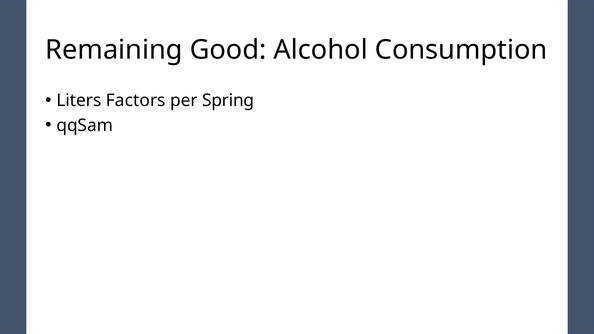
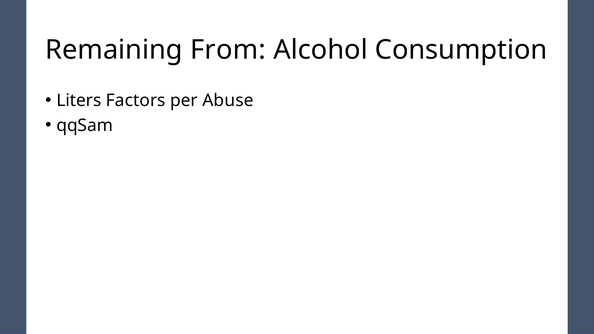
Good: Good -> From (228, 50)
Spring: Spring -> Abuse (228, 100)
